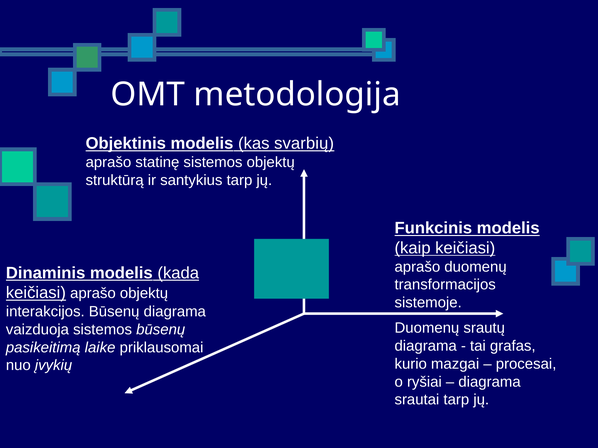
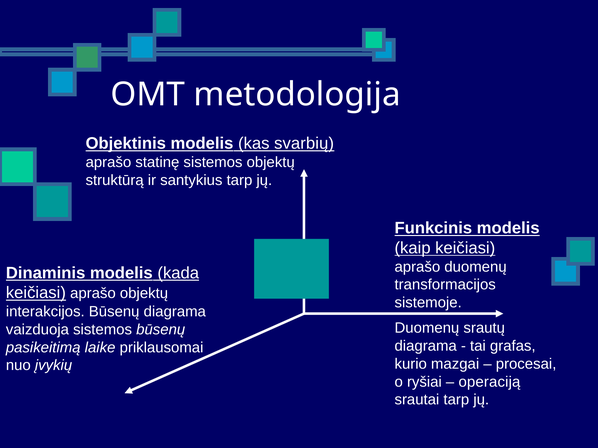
diagrama: diagrama -> operaciją (489, 382)
